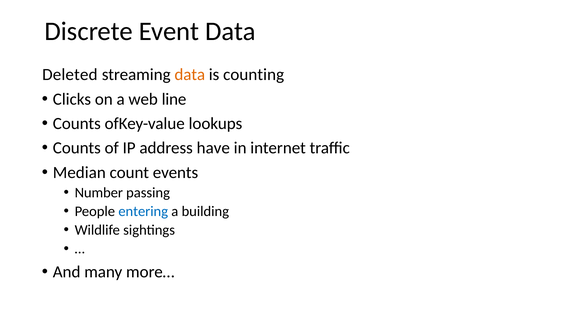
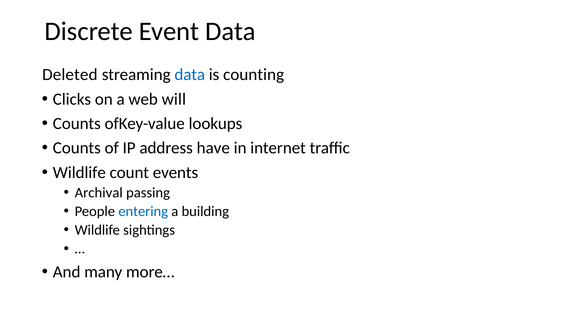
data colour: orange -> blue (190, 75)
line: line -> will (174, 99)
Median: Median -> Wildlife (79, 172)
Number: Number -> Archival (99, 192)
